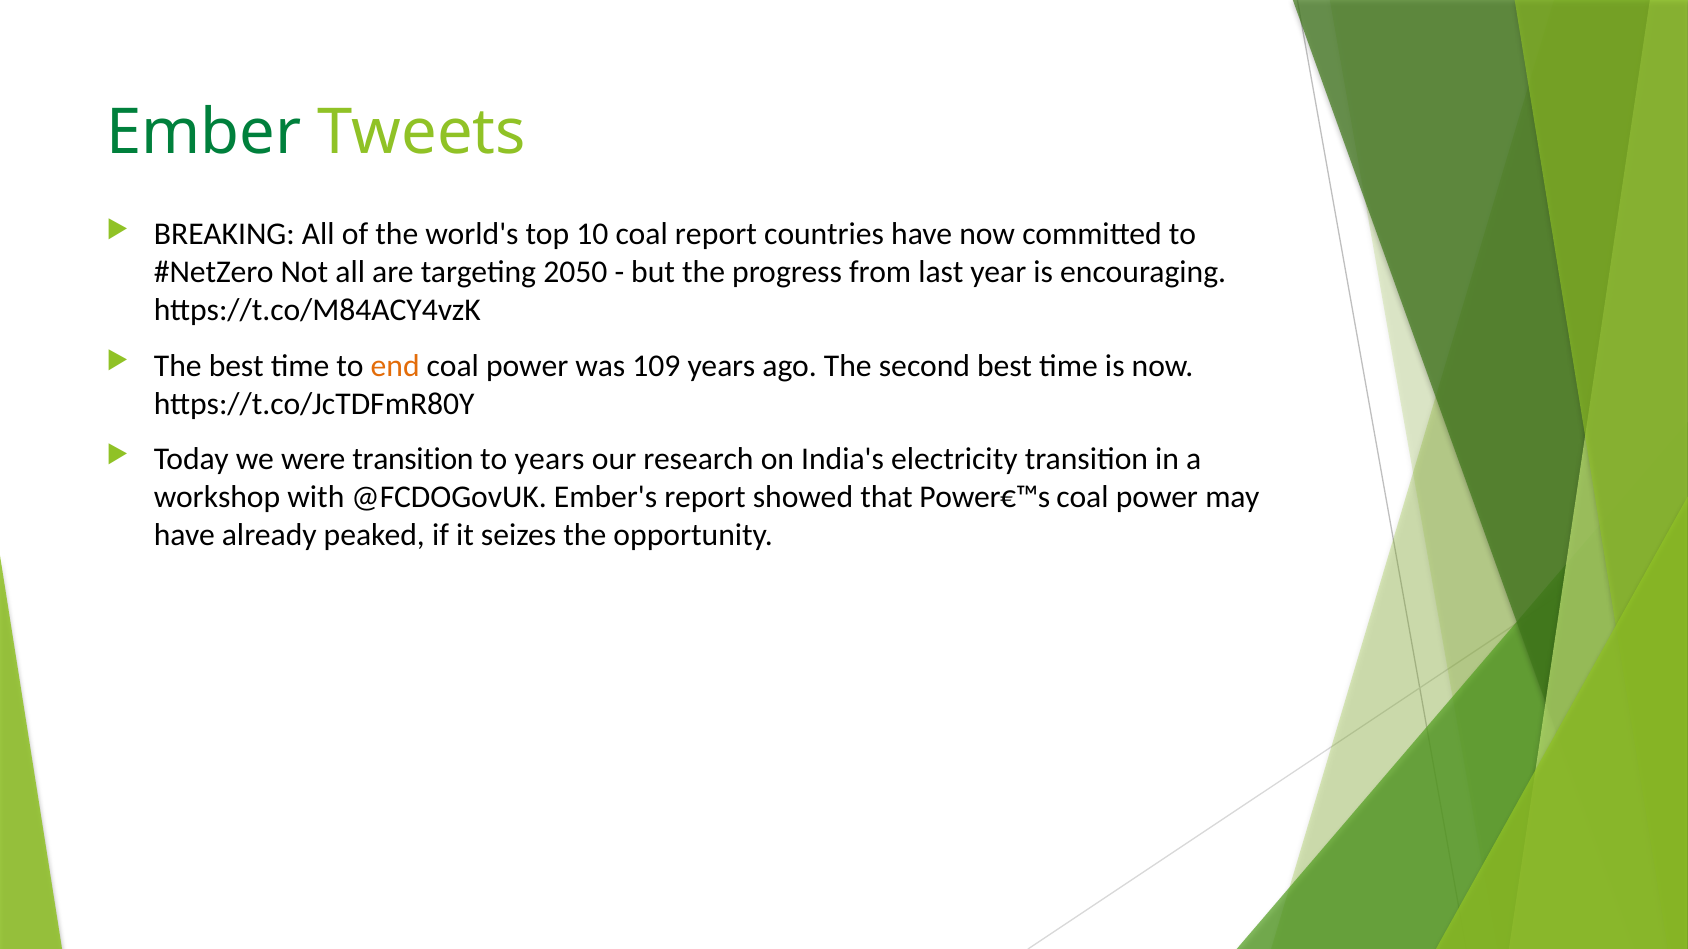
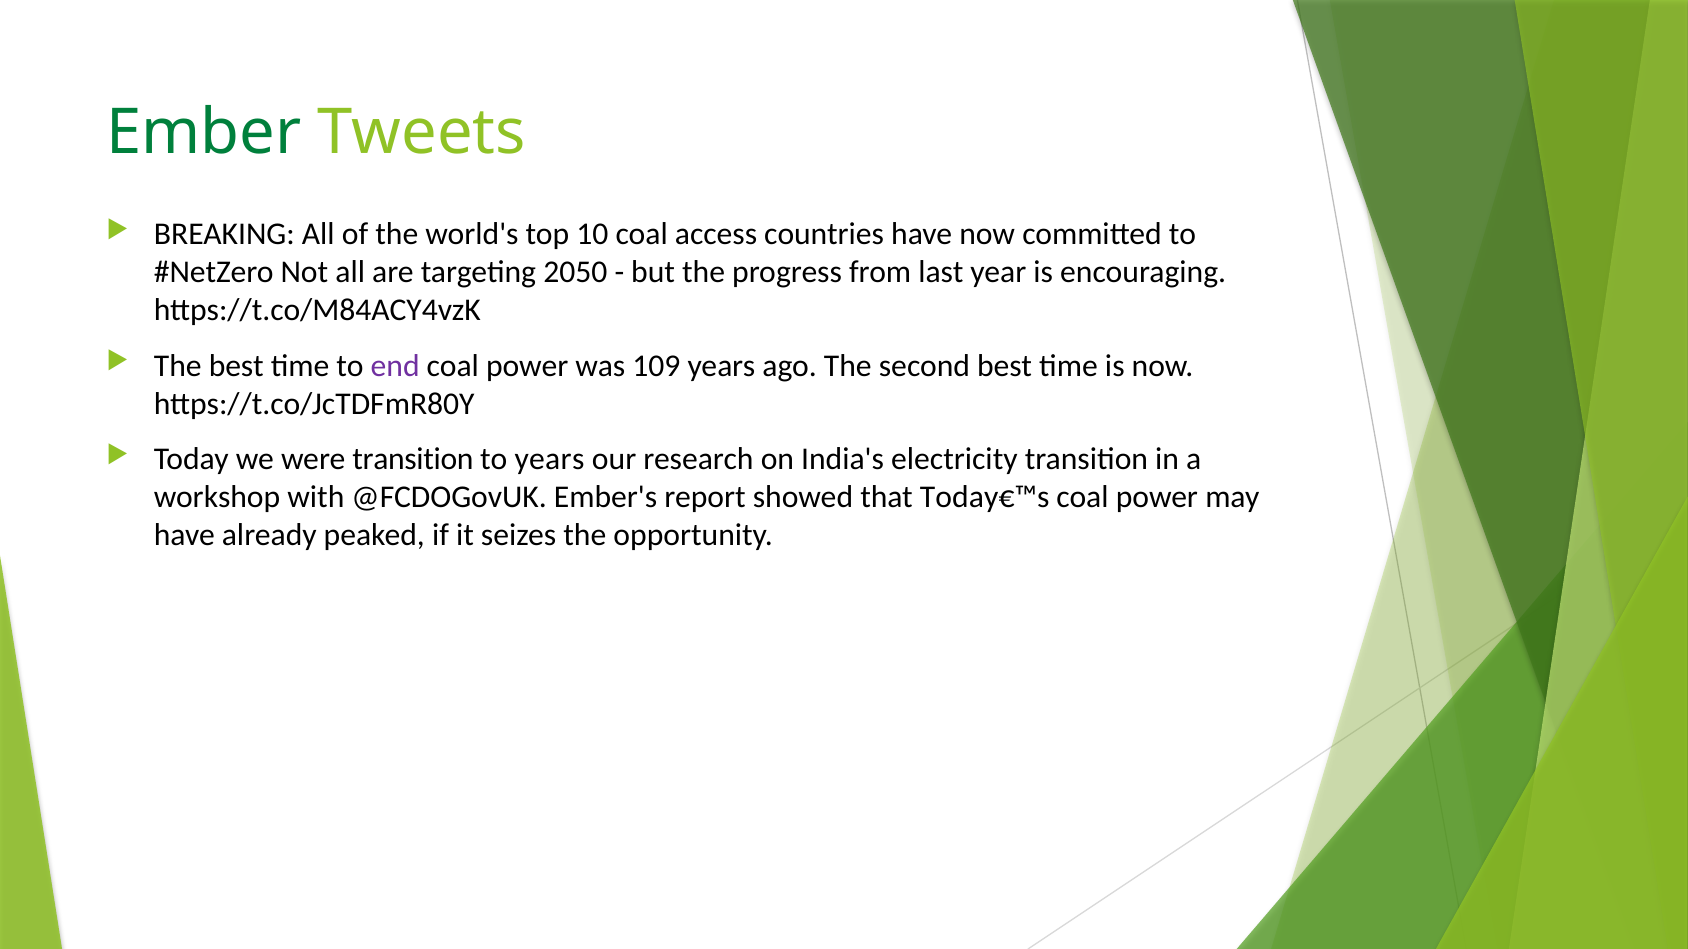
coal report: report -> access (716, 235)
end colour: orange -> purple (395, 366)
Power€™s: Power€™s -> Today€™s (985, 498)
